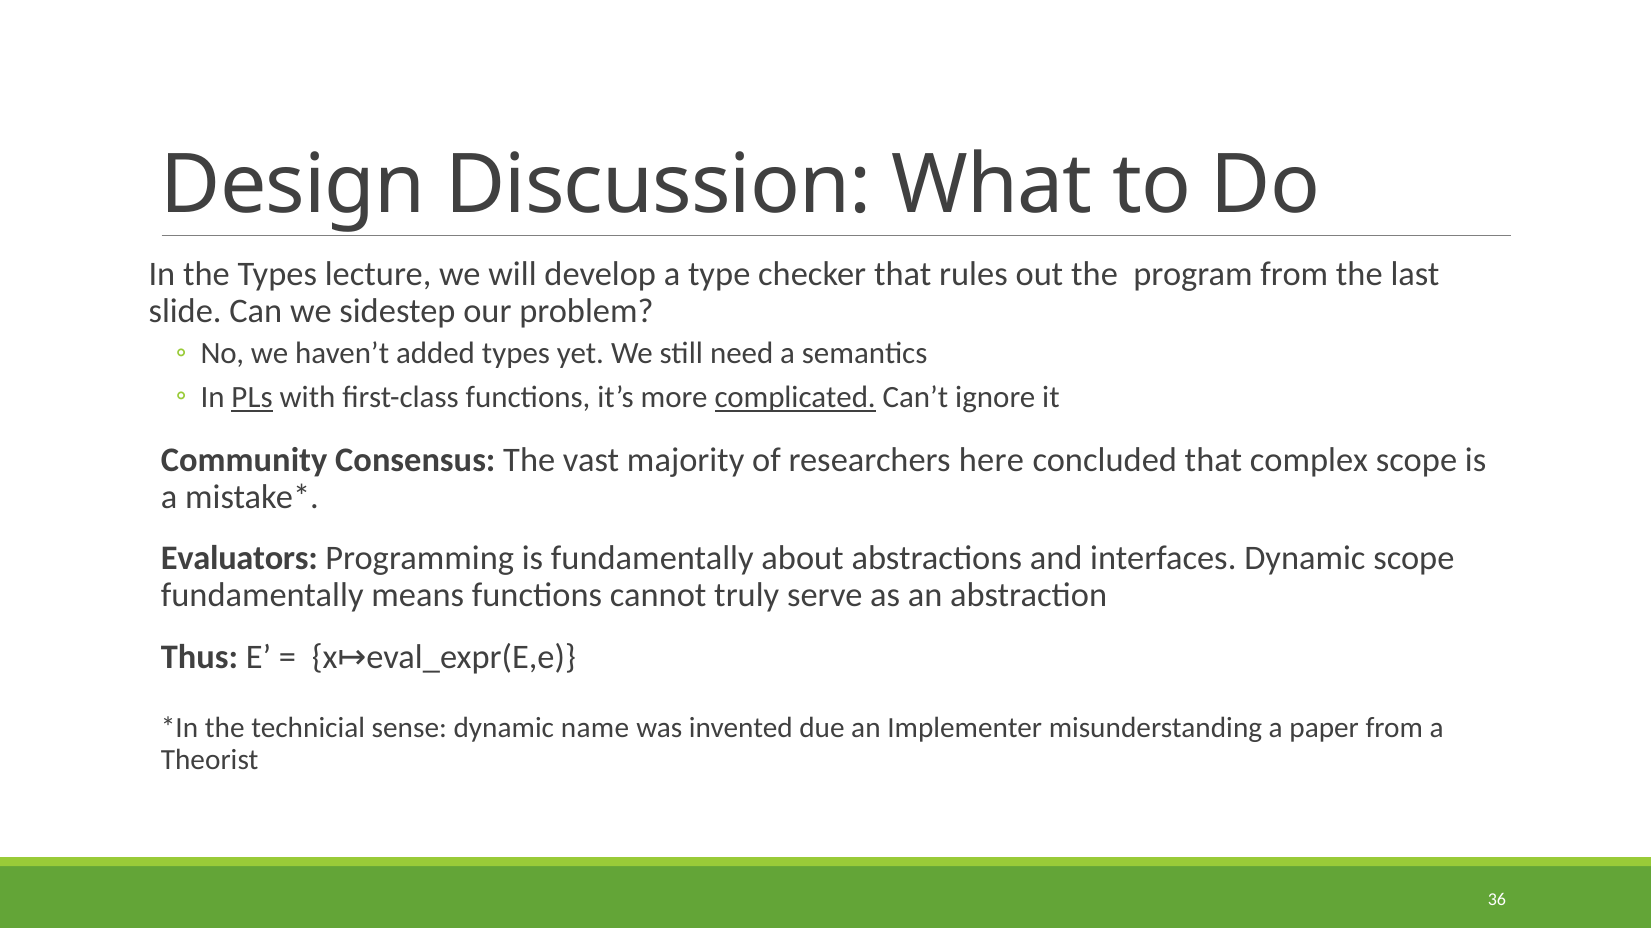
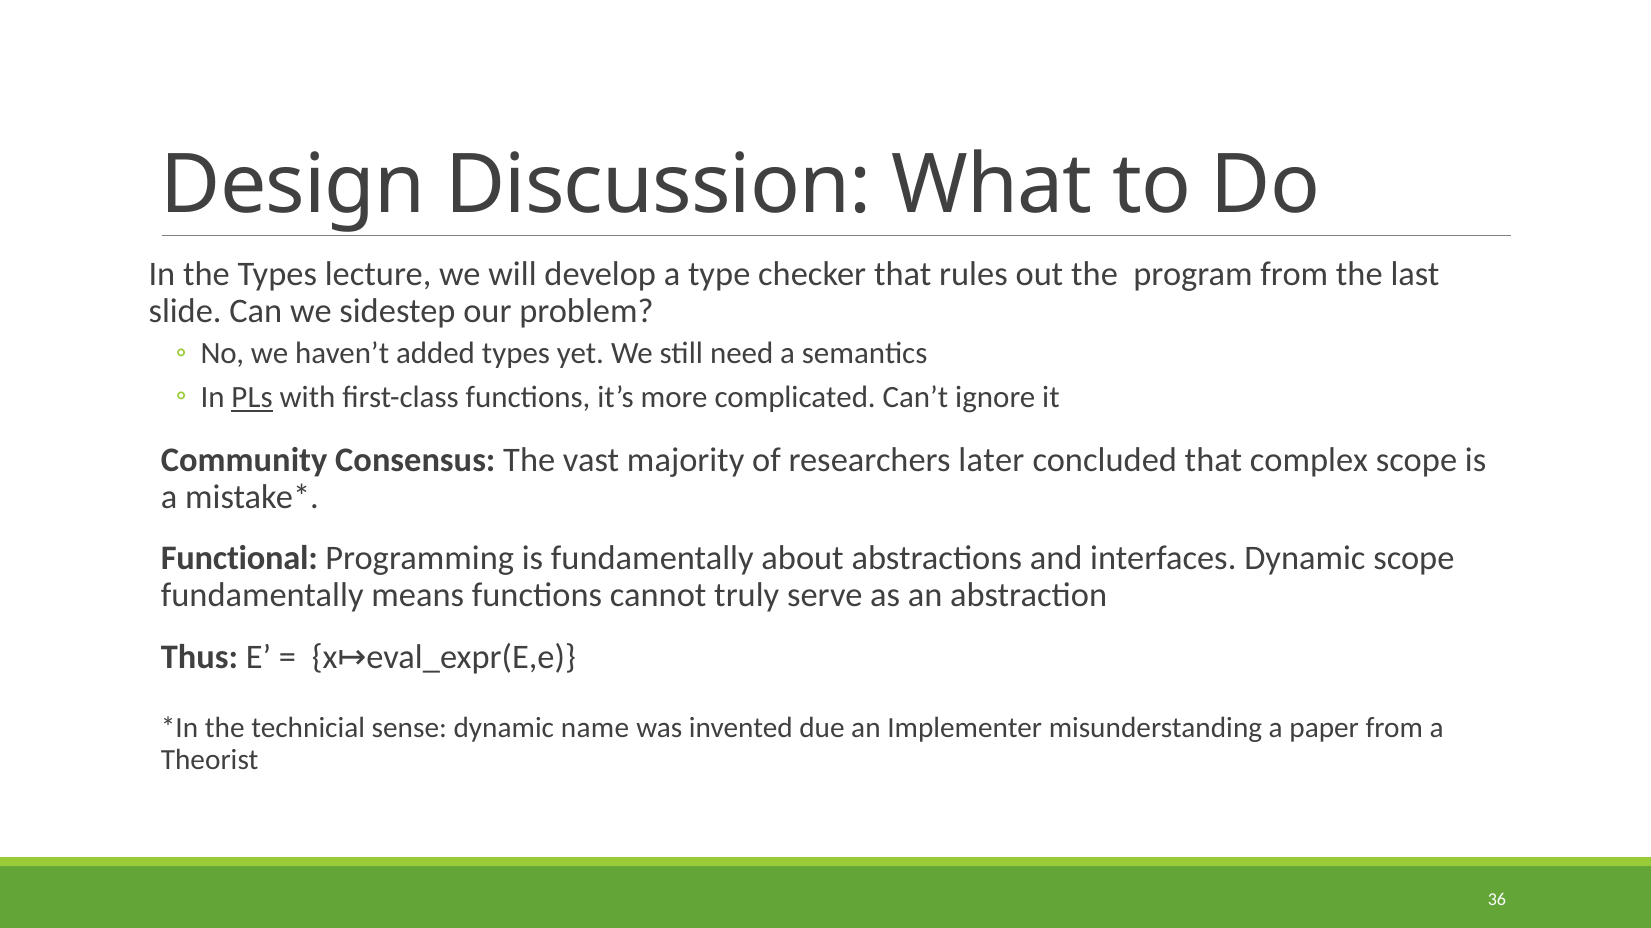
complicated underline: present -> none (795, 398)
here: here -> later (991, 460)
Evaluators: Evaluators -> Functional (239, 559)
